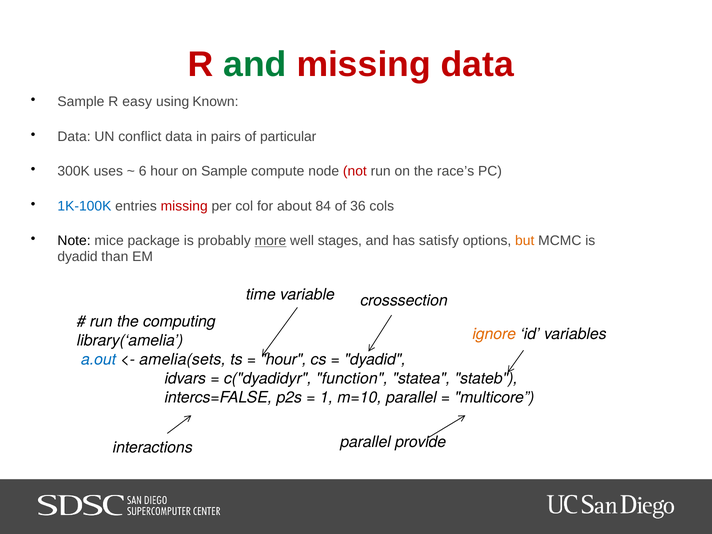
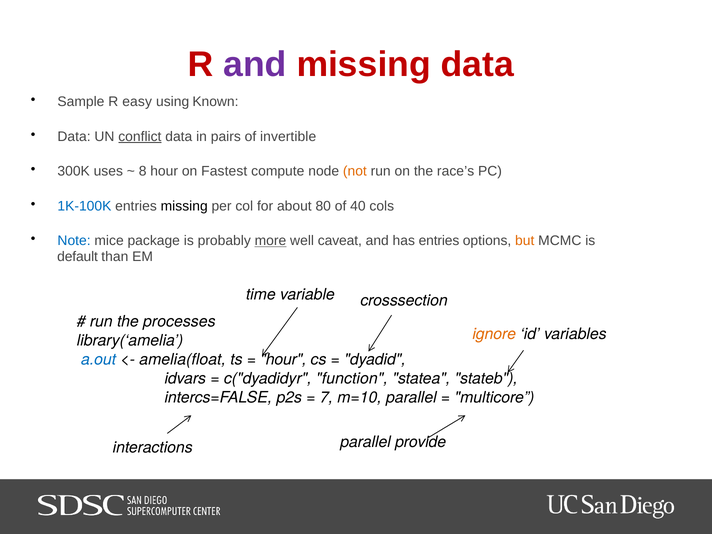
and colour: green -> purple (255, 65)
conflict underline: none -> present (140, 137)
particular: particular -> invertible (288, 137)
6: 6 -> 8 (143, 171)
on Sample: Sample -> Fastest (224, 171)
not colour: red -> orange (355, 171)
missing colour: red -> black (184, 206)
84: 84 -> 80 (323, 206)
36: 36 -> 40 (358, 206)
Note colour: black -> blue (74, 241)
stages: stages -> caveat (340, 241)
has satisfy: satisfy -> entries (439, 241)
dyadid: dyadid -> default (78, 257)
computing: computing -> processes (179, 321)
amelia(sets: amelia(sets -> amelia(float (183, 359)
1: 1 -> 7 (326, 397)
